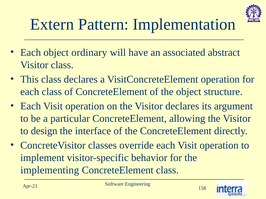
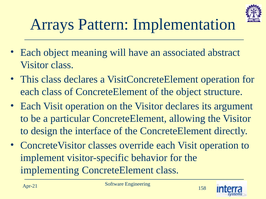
Extern: Extern -> Arrays (52, 24)
ordinary: ordinary -> meaning (89, 53)
